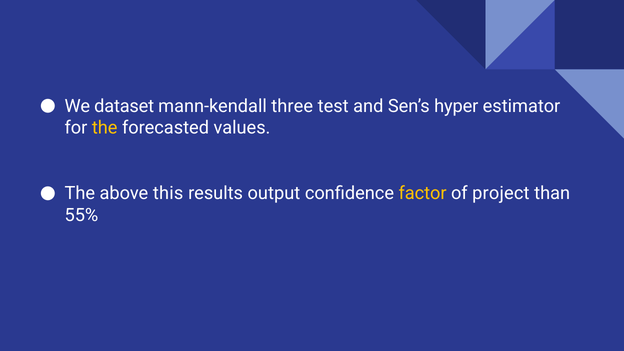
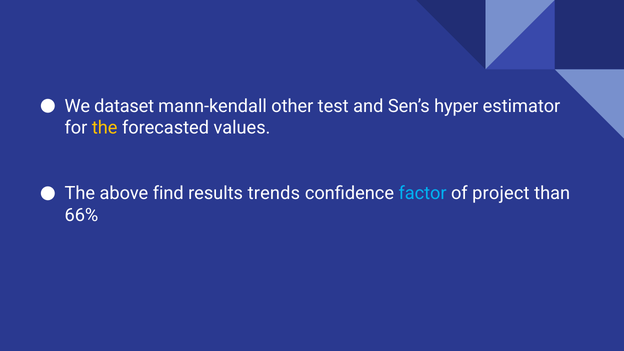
three: three -> other (292, 106)
this: this -> find (168, 193)
output: output -> trends (274, 193)
factor colour: yellow -> light blue (423, 193)
55%: 55% -> 66% (81, 215)
